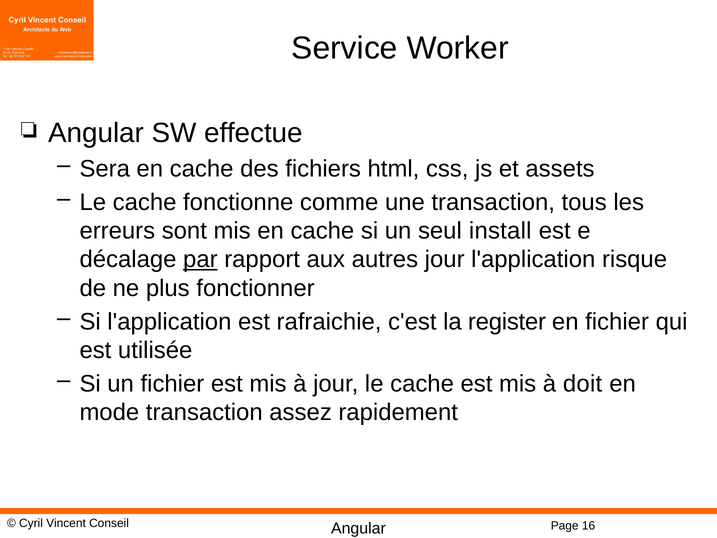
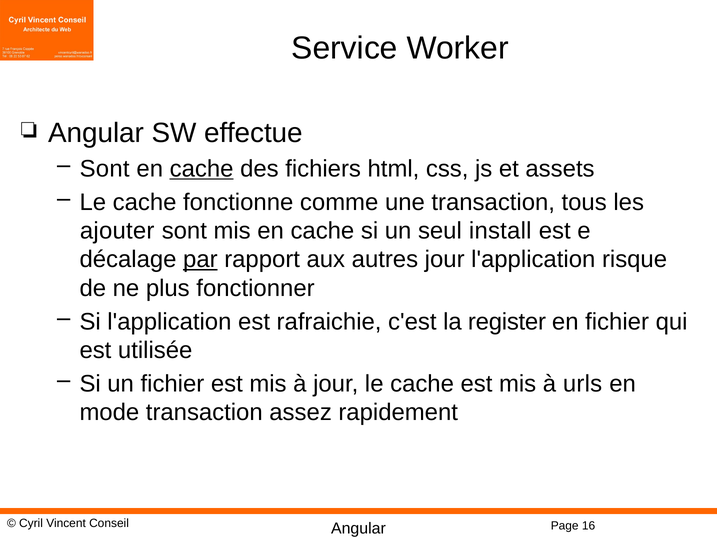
Sera: Sera -> Sont (105, 169)
cache underline: none -> present (202, 169)
erreurs: erreurs -> ajouter (117, 231)
doit: doit -> urls (583, 384)
